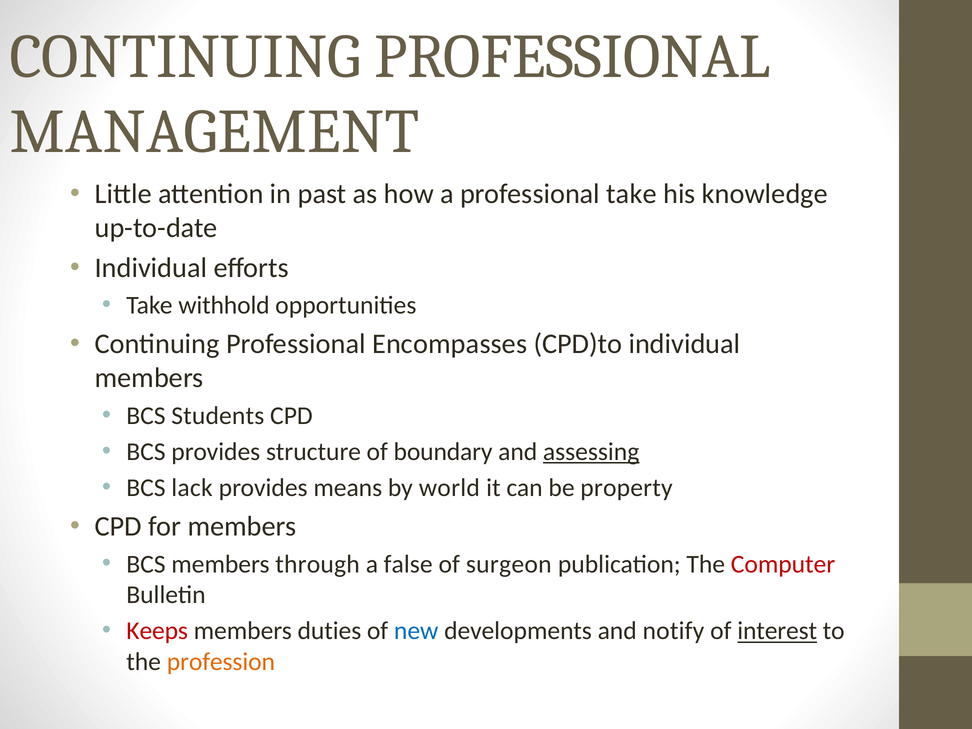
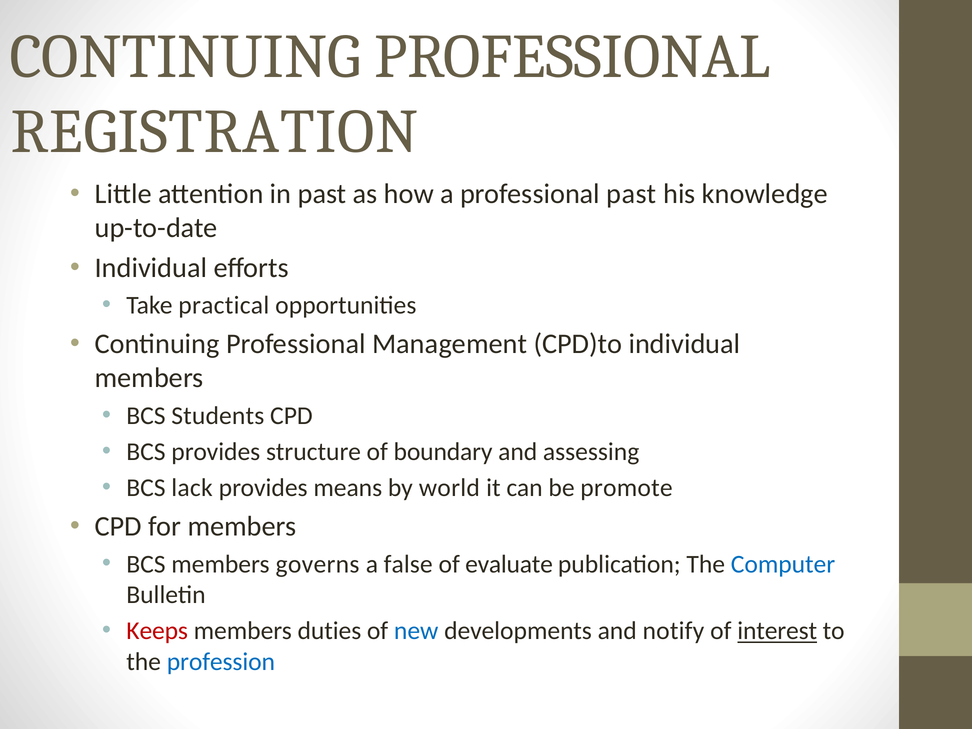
MANAGEMENT: MANAGEMENT -> REGISTRATION (214, 132)
professional take: take -> past (631, 194)
withhold: withhold -> practical (224, 306)
Encompasses: Encompasses -> Management (450, 344)
assessing underline: present -> none (591, 452)
property: property -> promote (626, 488)
through: through -> governs (318, 564)
surgeon: surgeon -> evaluate (509, 564)
Computer colour: red -> blue (783, 564)
profession colour: orange -> blue (221, 662)
